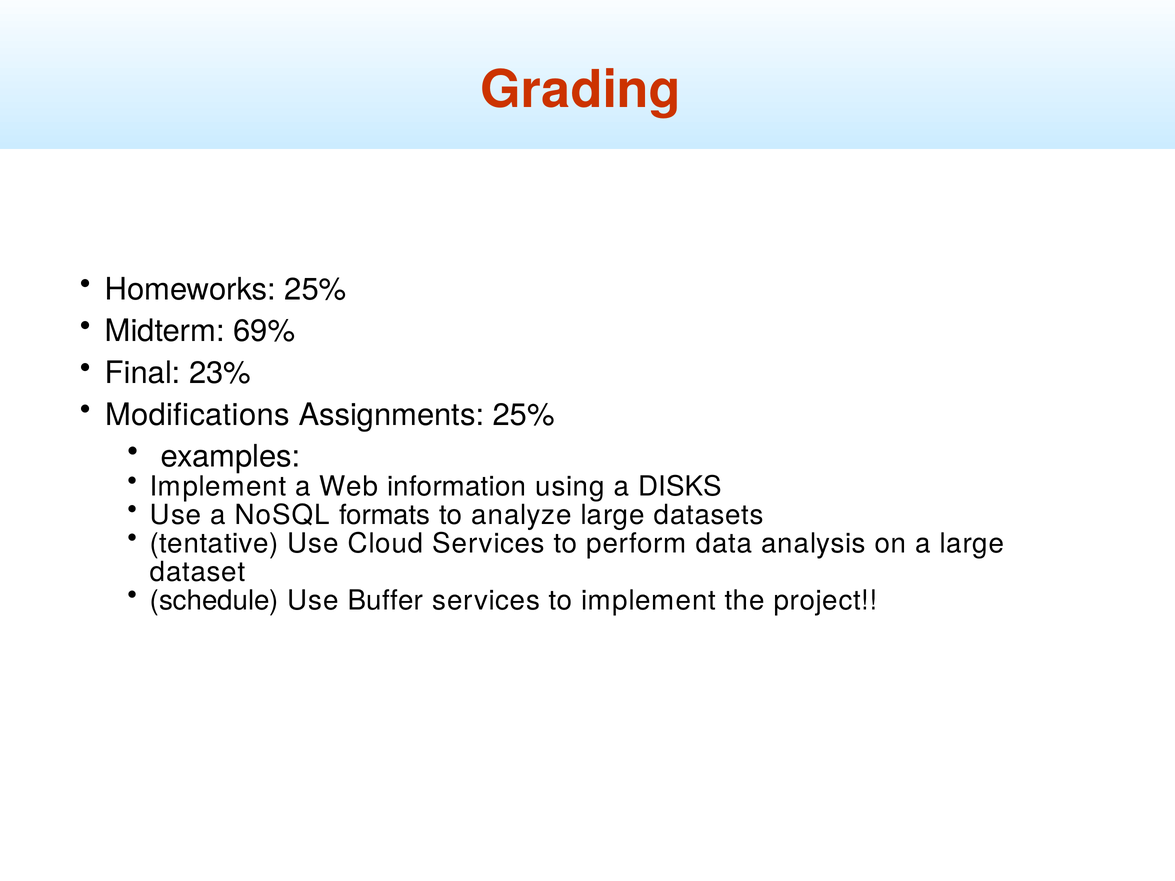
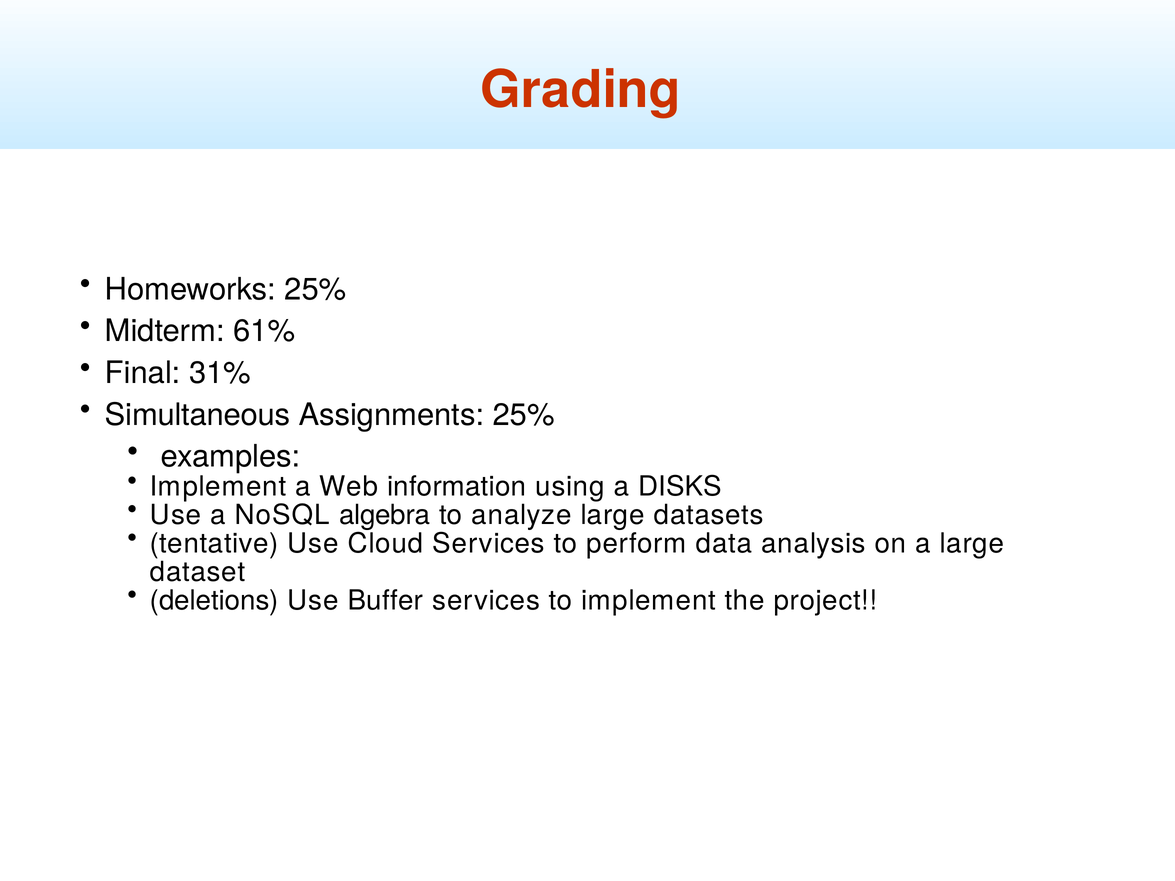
69%: 69% -> 61% (264, 331)
23%: 23% -> 31% (220, 373)
Modifications: Modifications -> Simultaneous (198, 415)
formats: formats -> algebra (384, 515)
schedule: schedule -> deletions (214, 601)
